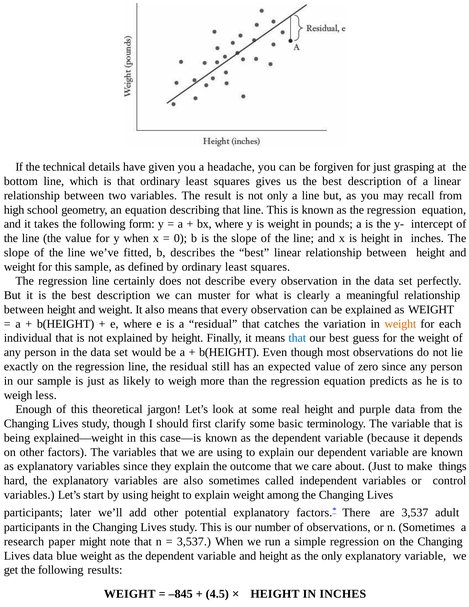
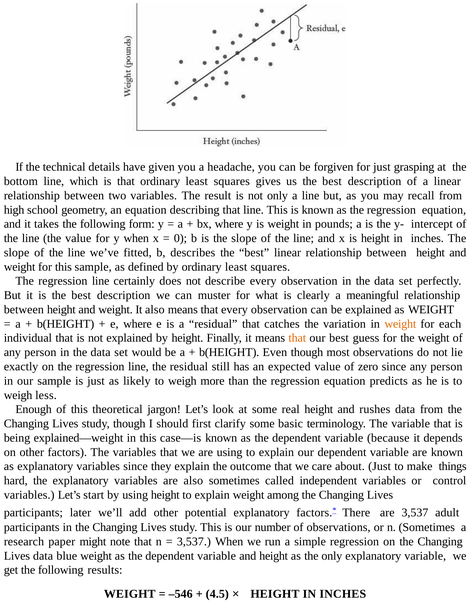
that colour: blue -> orange (297, 338)
purple: purple -> rushes (375, 409)
–845: –845 -> –546 (181, 594)
